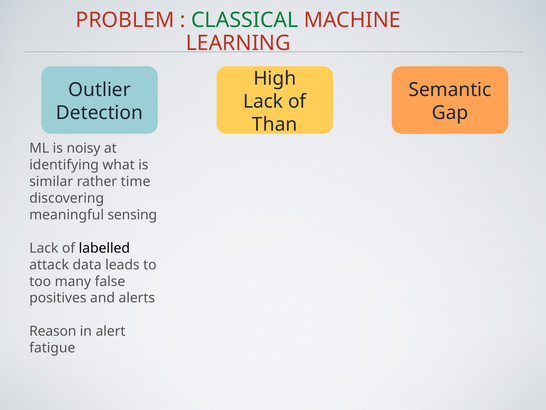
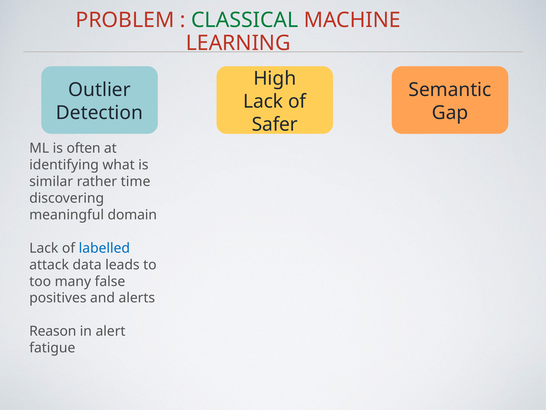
Than: Than -> Safer (275, 124)
noisy: noisy -> often (84, 148)
sensing: sensing -> domain (132, 215)
labelled colour: black -> blue (104, 248)
